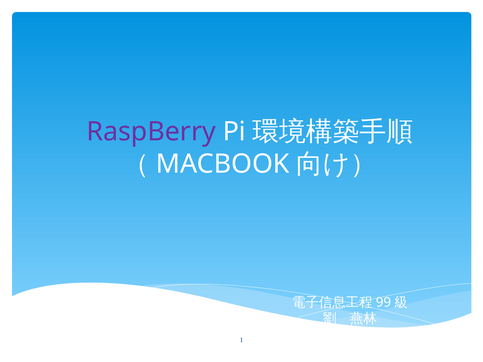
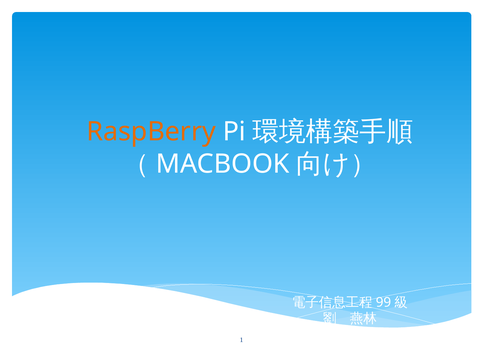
RaspBerry colour: purple -> orange (151, 132)
